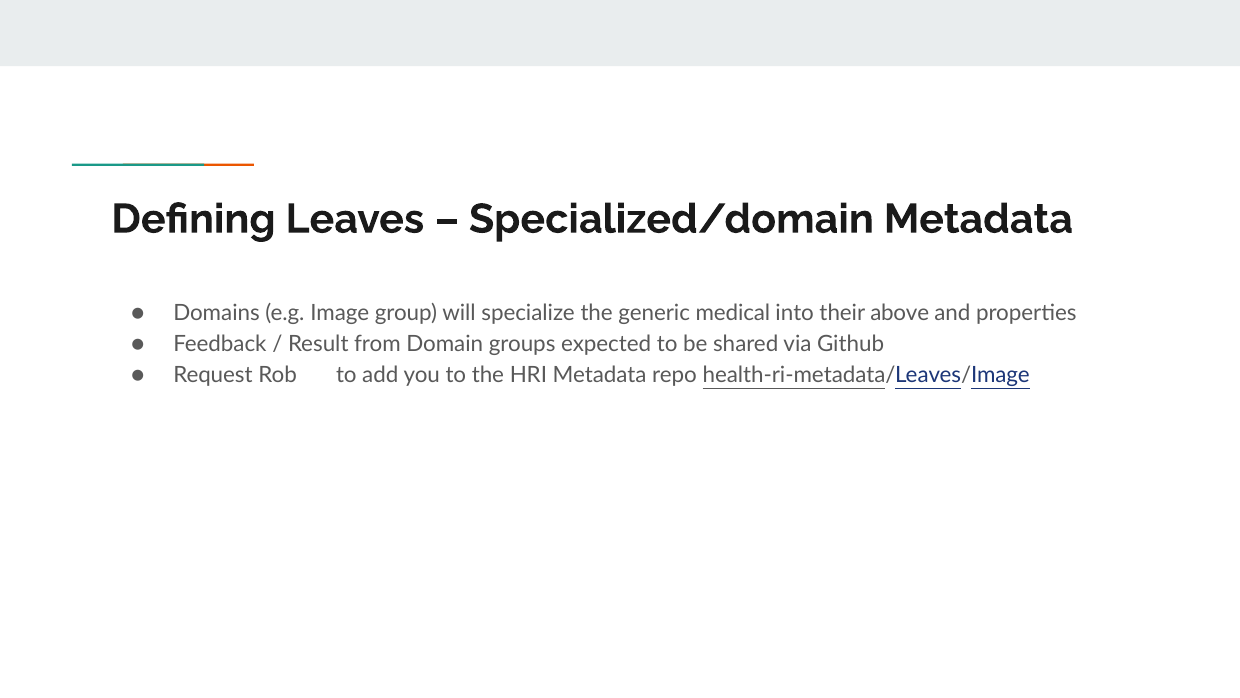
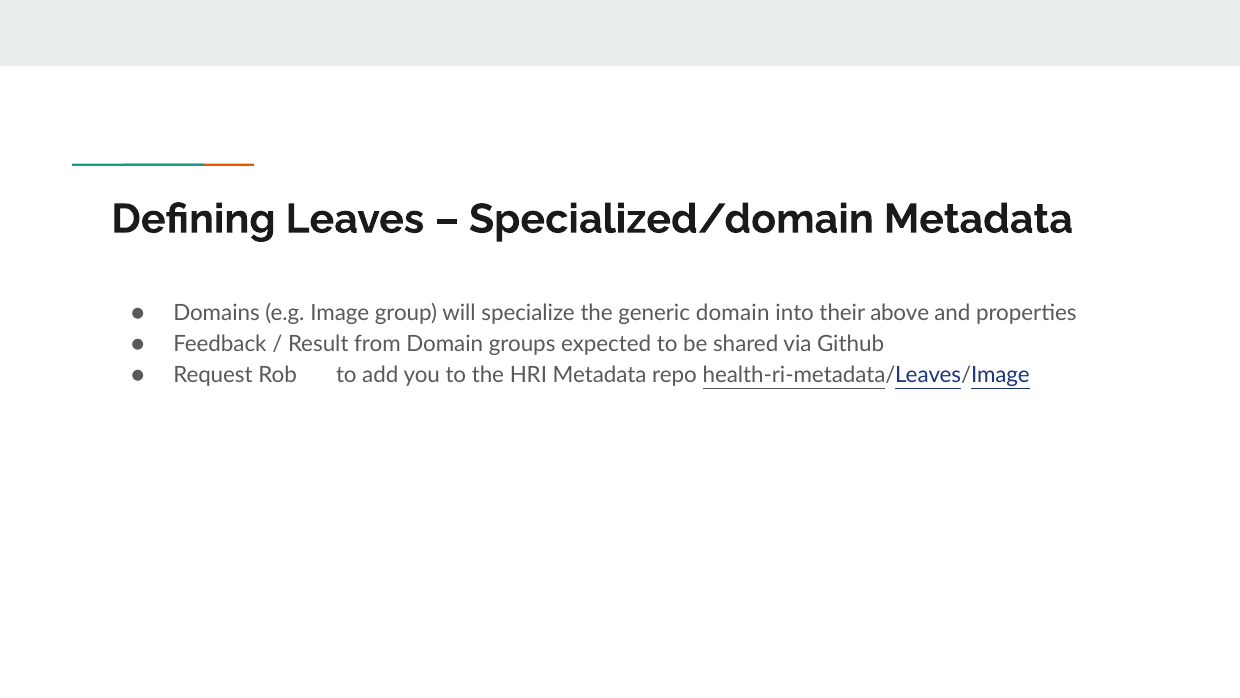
generic medical: medical -> domain (733, 313)
